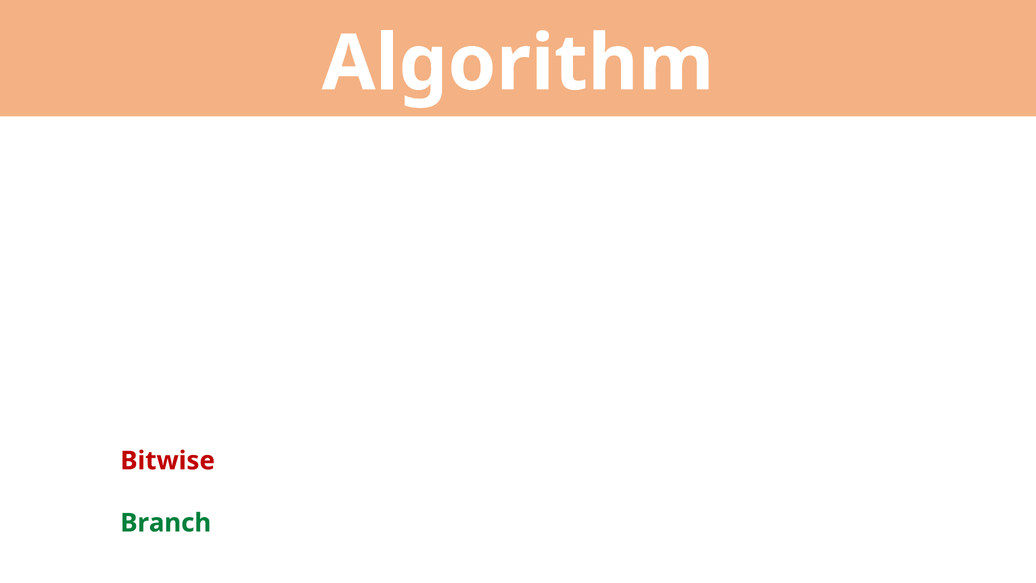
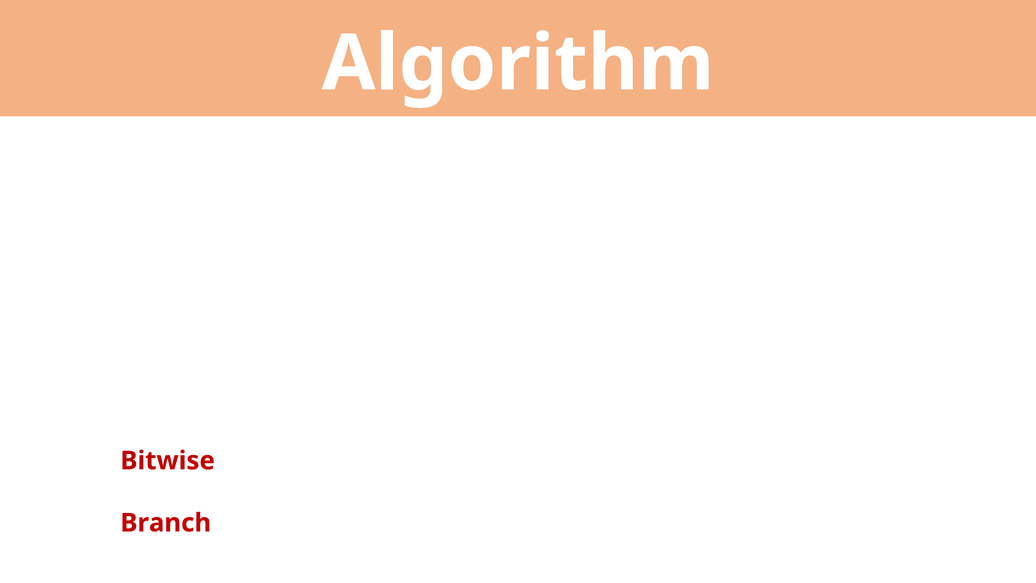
Branch colour: green -> red (166, 523)
